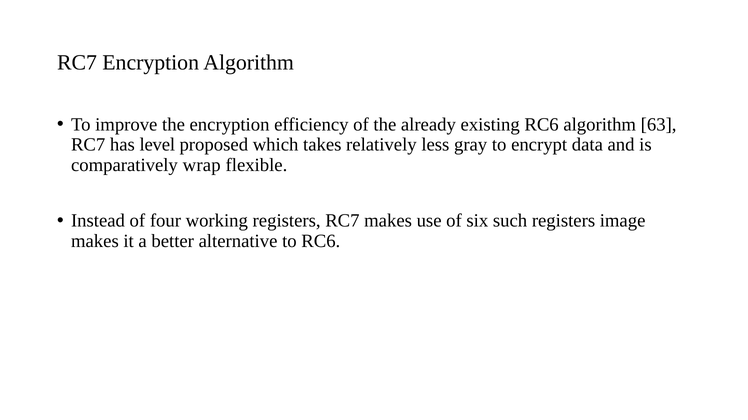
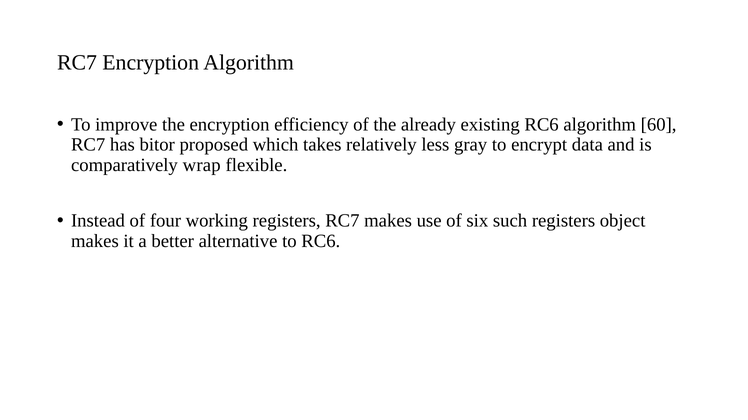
63: 63 -> 60 (659, 125)
level: level -> bitor (157, 145)
image: image -> object (623, 221)
